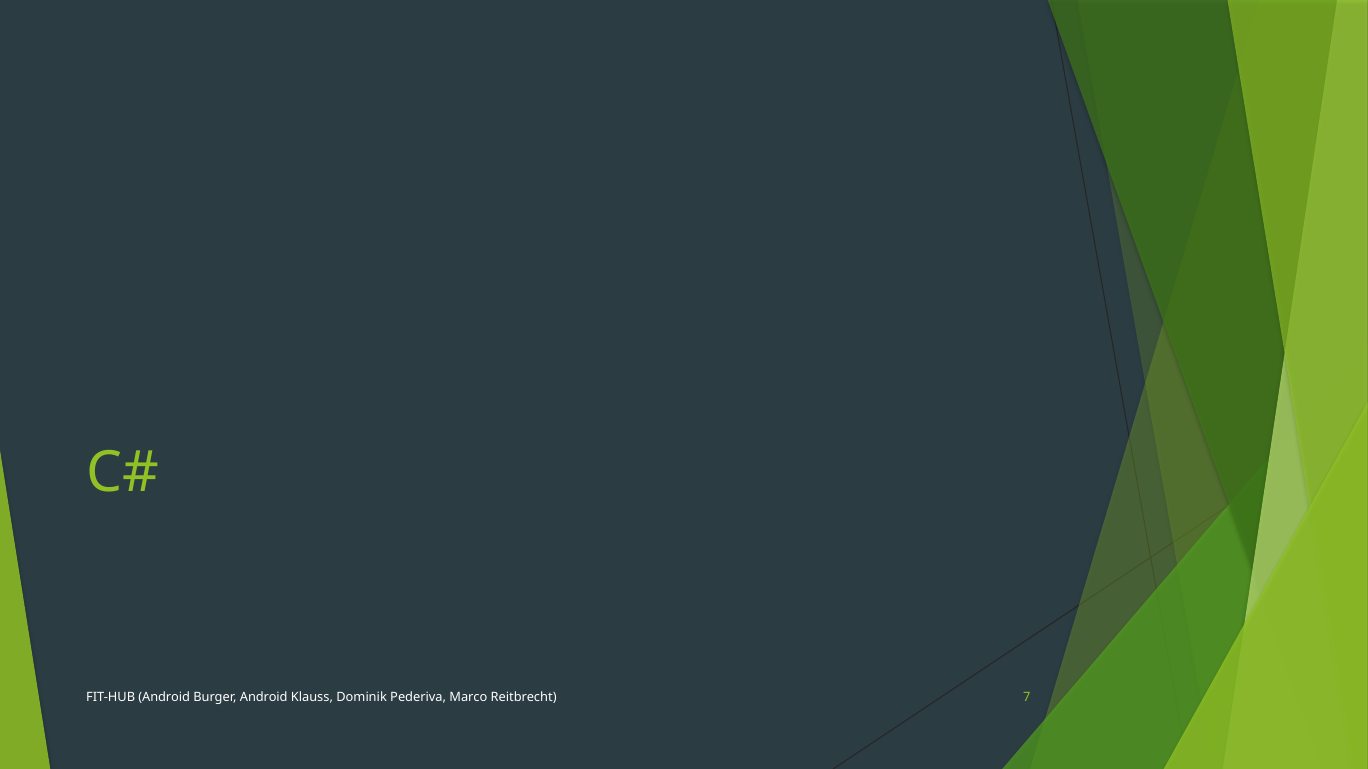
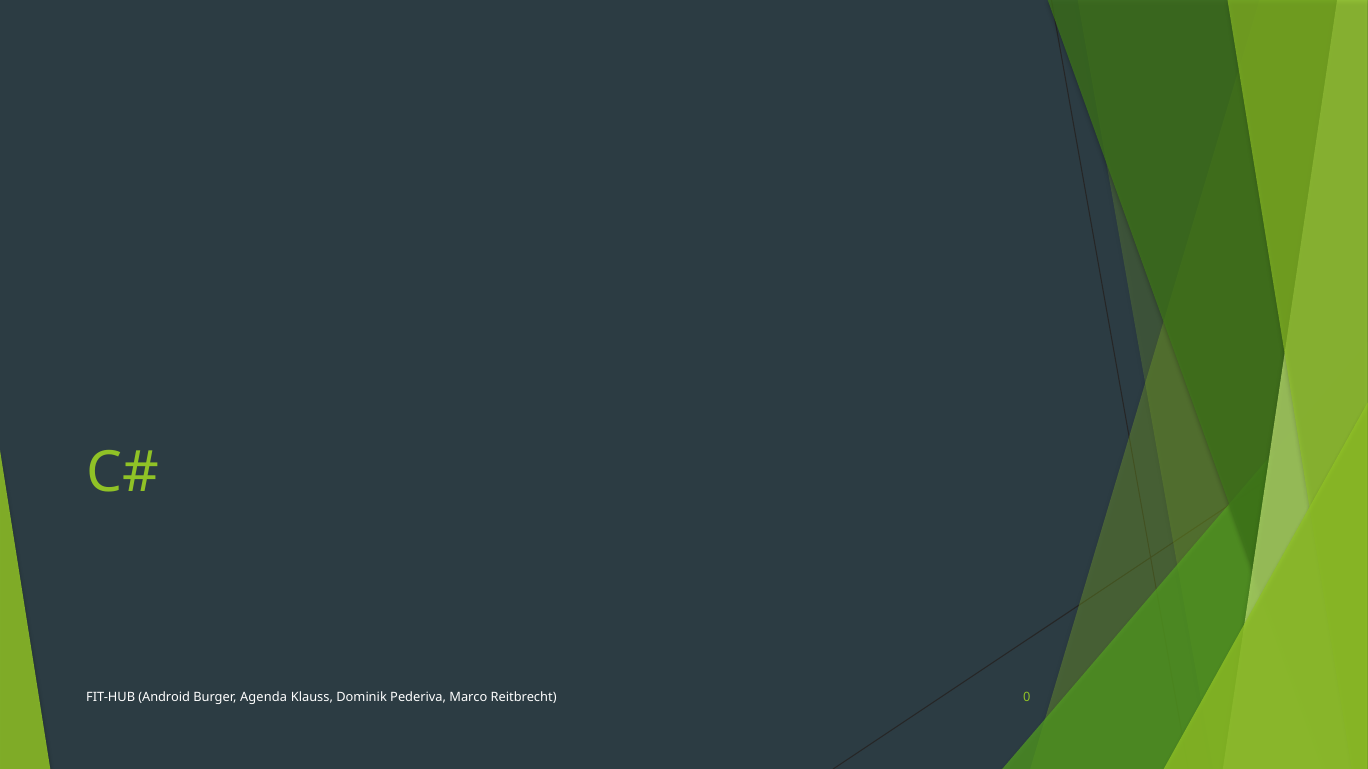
Burger Android: Android -> Agenda (264, 698)
7: 7 -> 0 (1027, 698)
